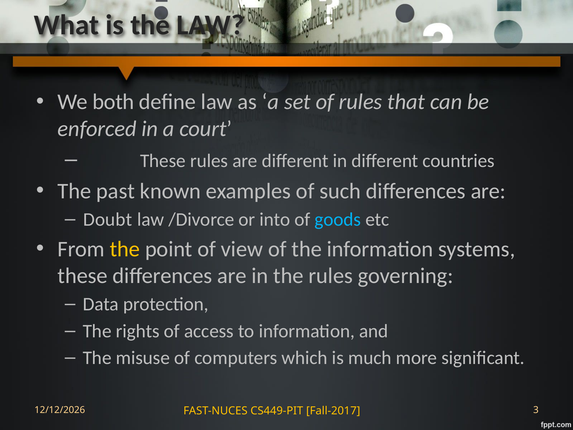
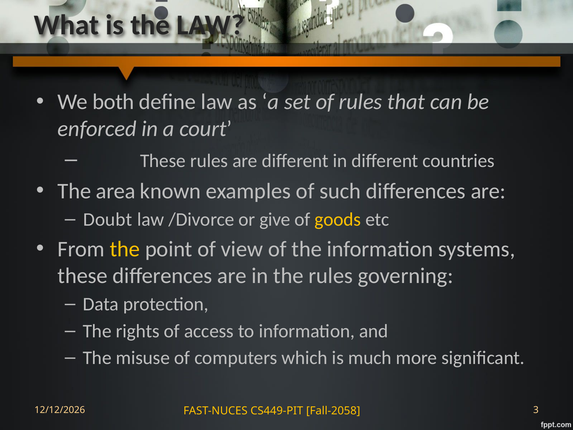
past: past -> area (116, 191)
into: into -> give (275, 219)
goods colour: light blue -> yellow (338, 219)
Fall-2017: Fall-2017 -> Fall-2058 (333, 410)
